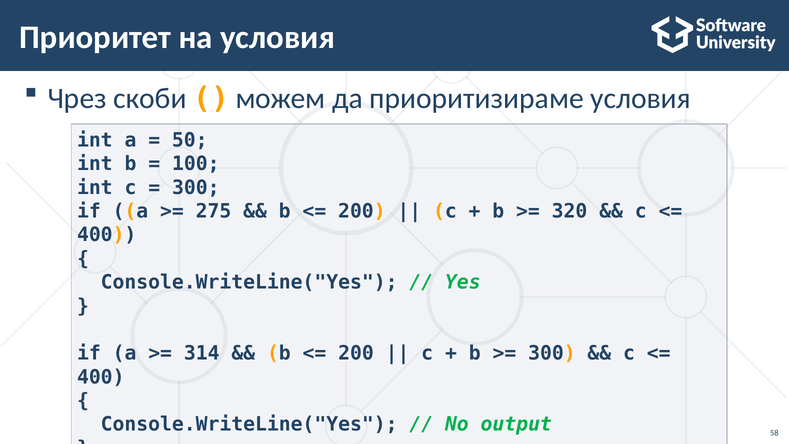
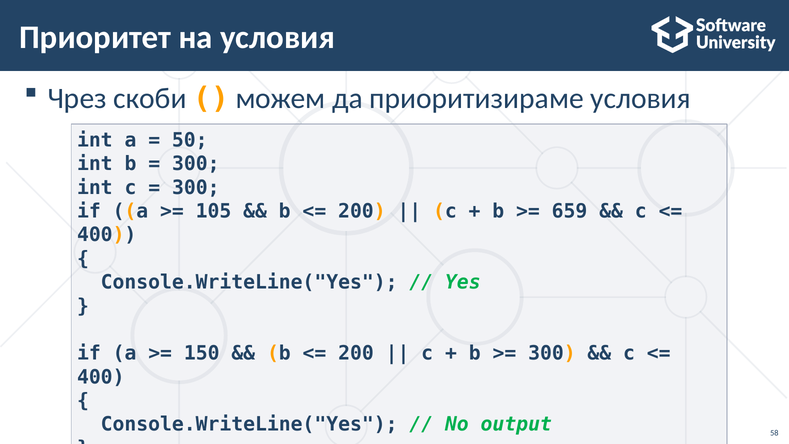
100: 100 -> 300 (196, 164)
275: 275 -> 105 (213, 211)
320: 320 -> 659 (570, 211)
314: 314 -> 150 (202, 353)
